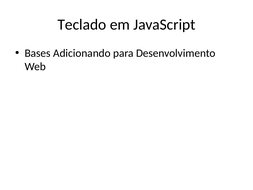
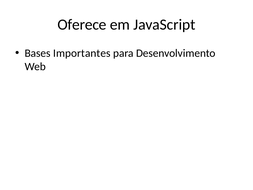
Teclado: Teclado -> Oferece (82, 24)
Adicionando: Adicionando -> Importantes (82, 53)
